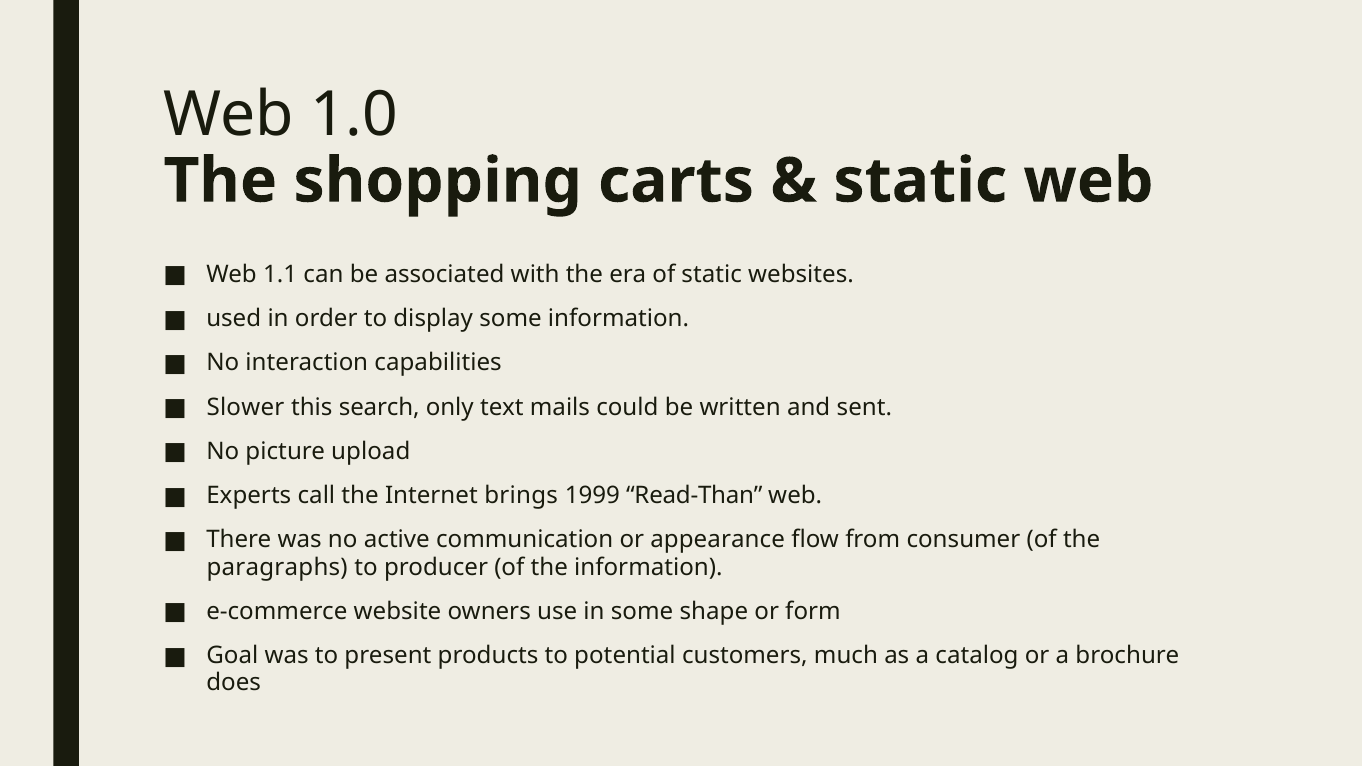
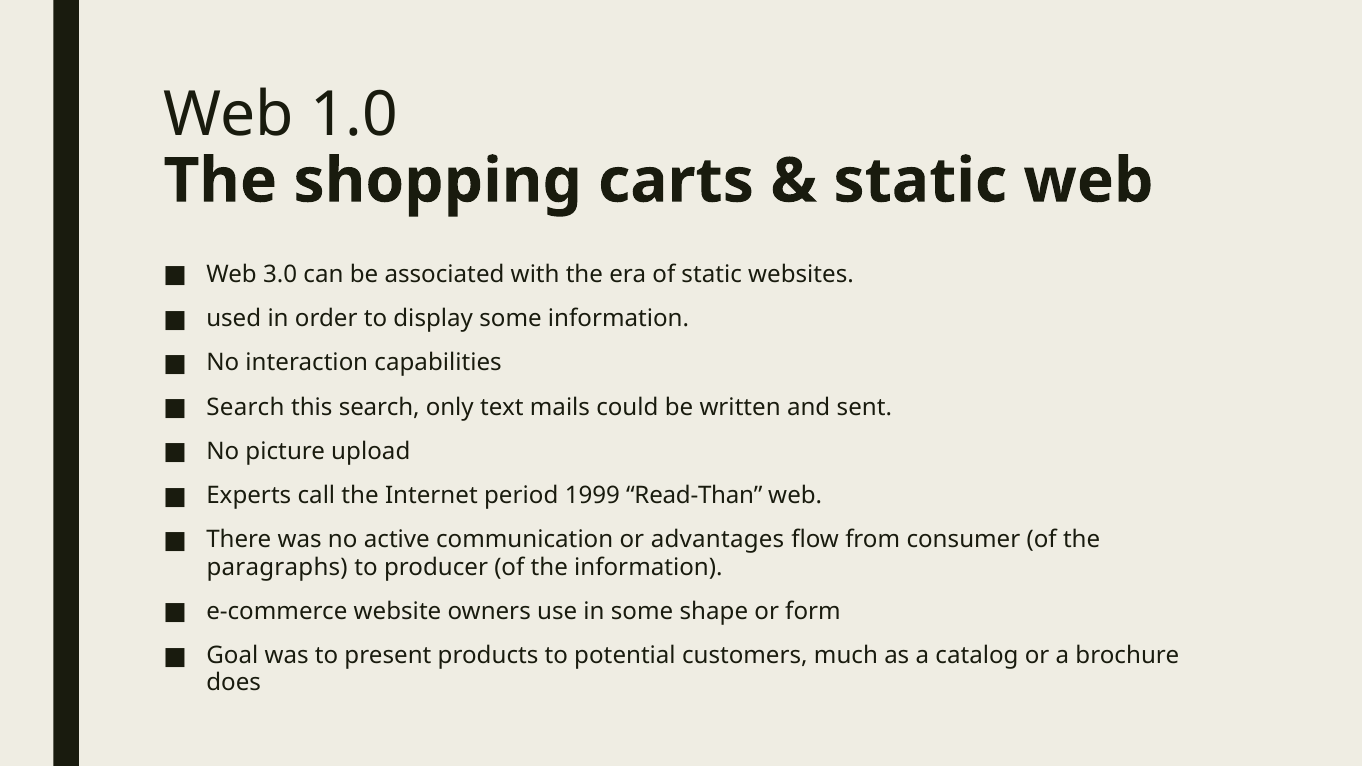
1.1: 1.1 -> 3.0 (280, 274)
Slower: Slower -> Search (245, 407)
brings: brings -> period (521, 496)
appearance: appearance -> advantages (718, 540)
